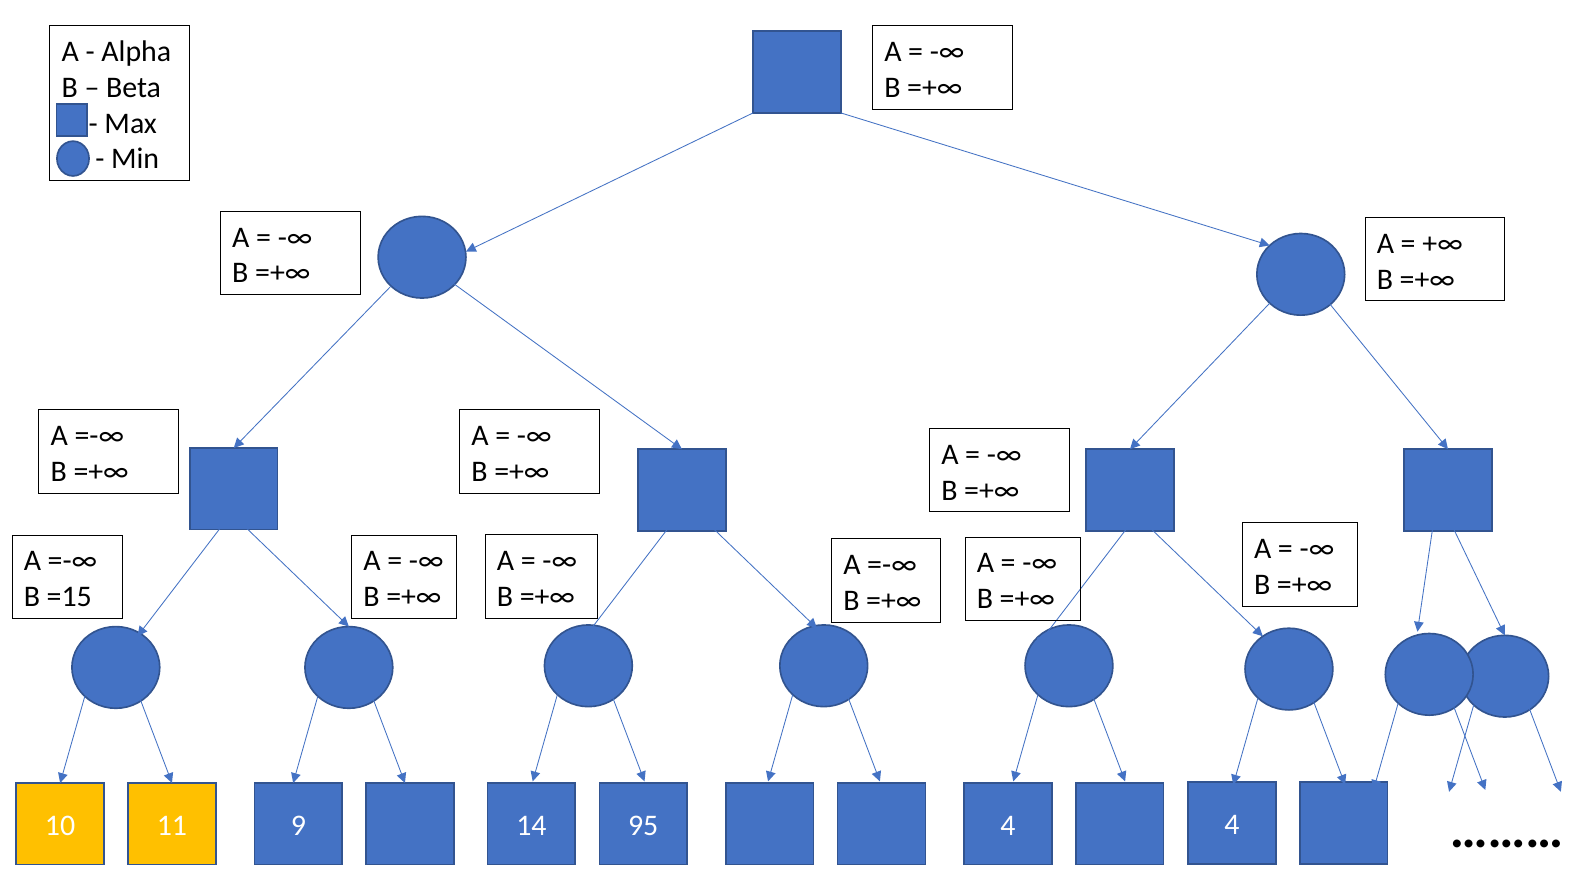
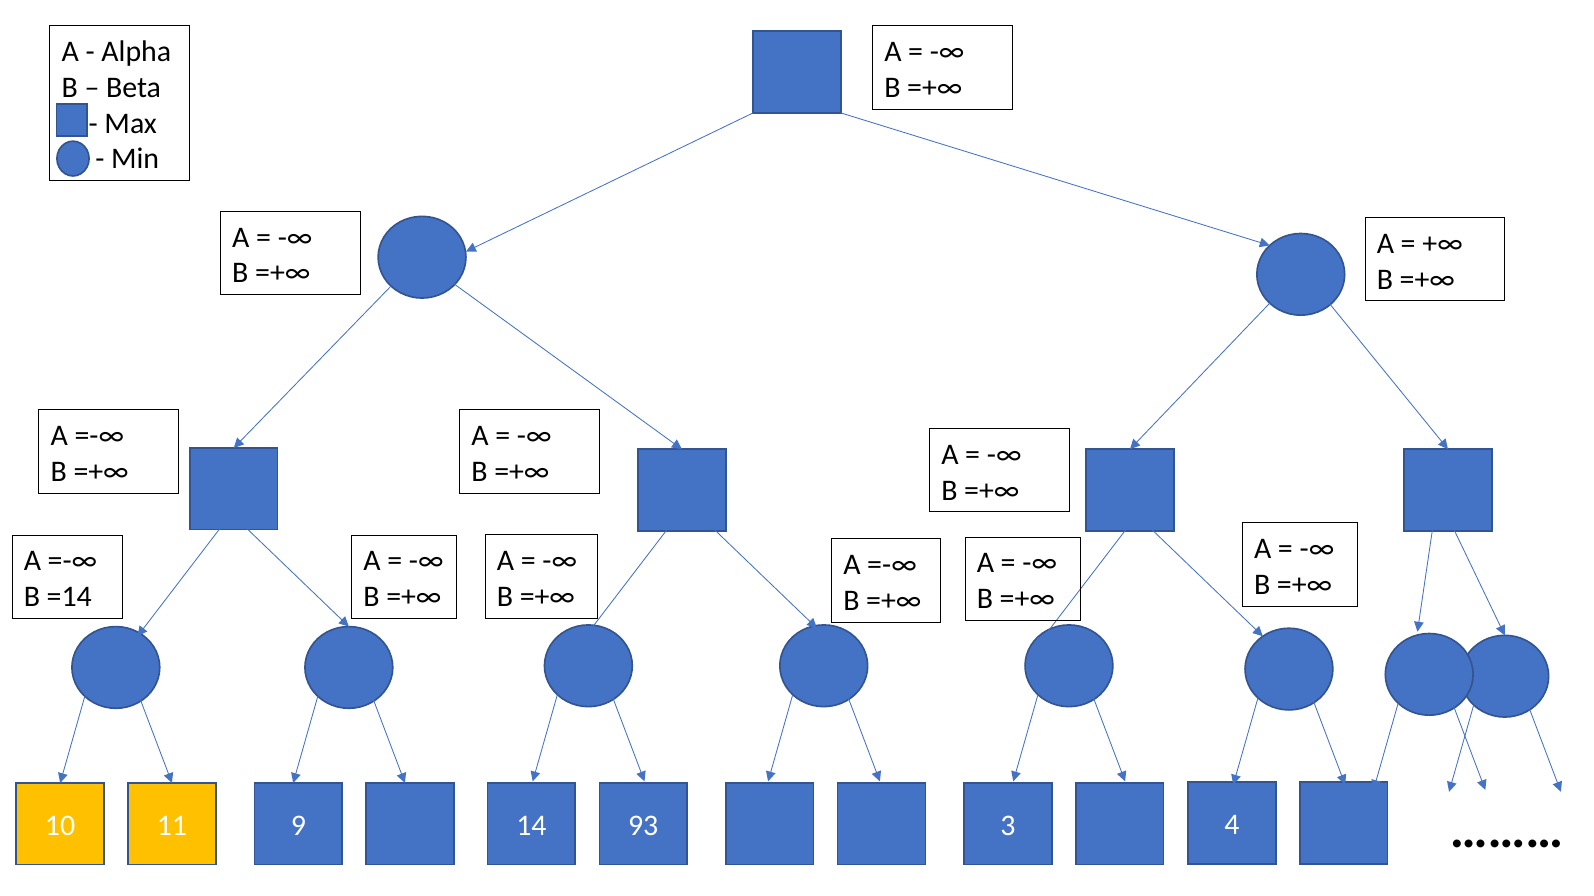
=15: =15 -> =14 (69, 597)
95: 95 -> 93 (643, 827)
14 4: 4 -> 3 (1008, 827)
